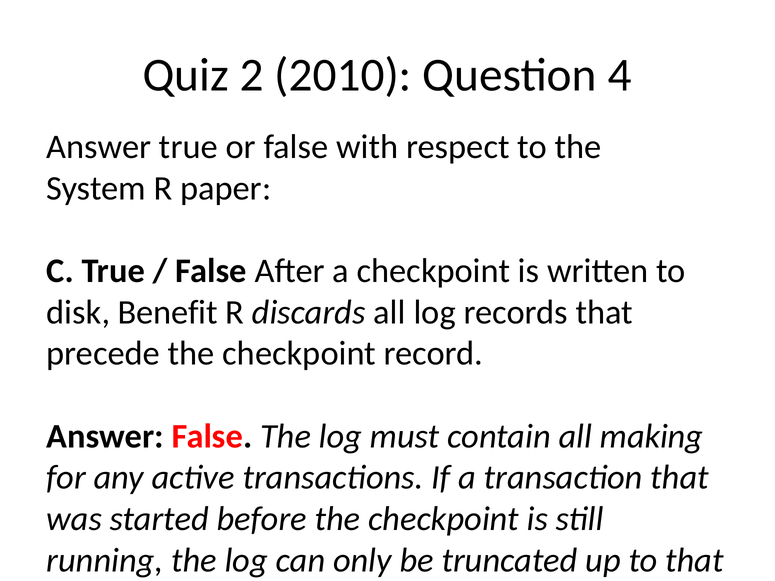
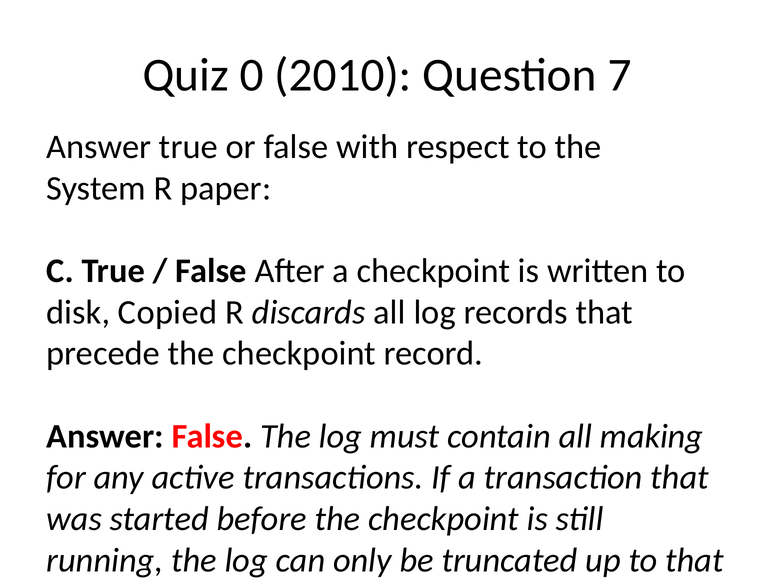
2: 2 -> 0 (252, 75)
4: 4 -> 7 (620, 75)
Benefit: Benefit -> Copied (167, 312)
